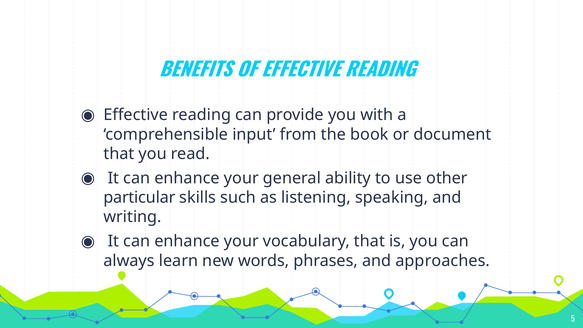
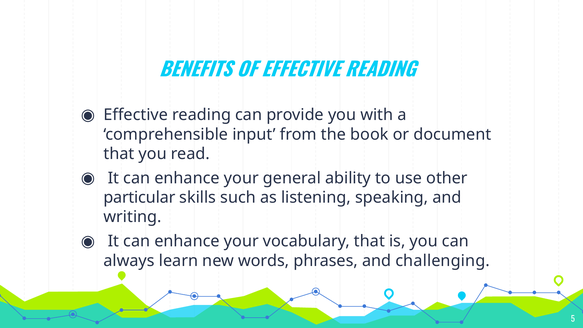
approaches: approaches -> challenging (443, 261)
